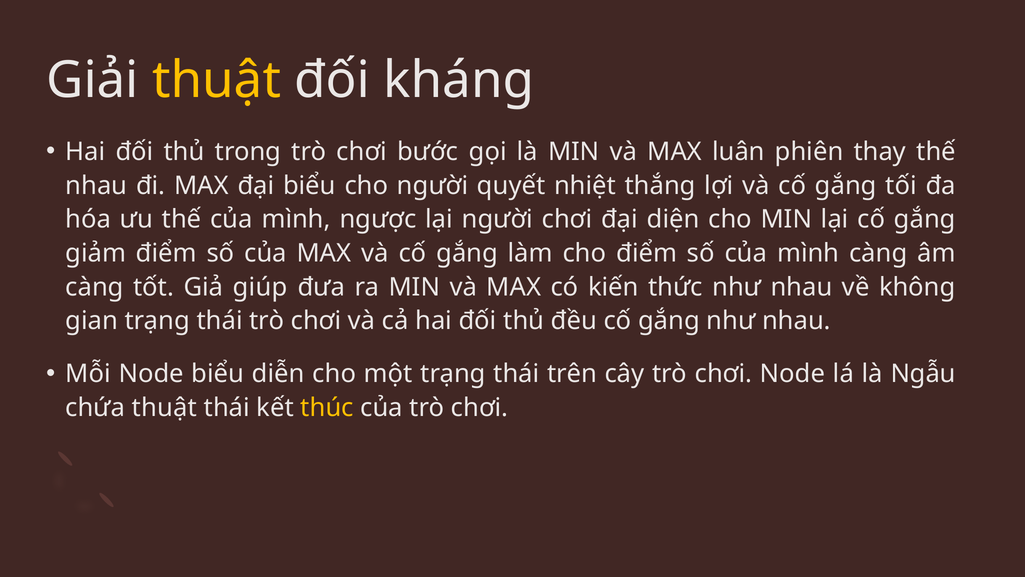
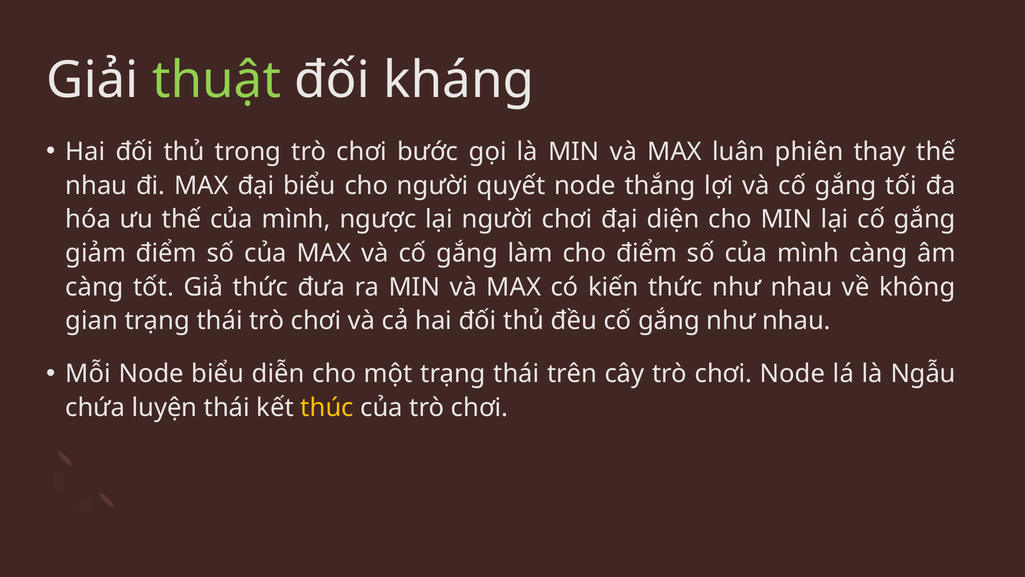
thuật colour: yellow -> light green (217, 81)
quyết nhiệt: nhiệt -> node (585, 185)
Giả giúp: giúp -> thức (260, 287)
chứa thuật: thuật -> luyện (165, 407)
